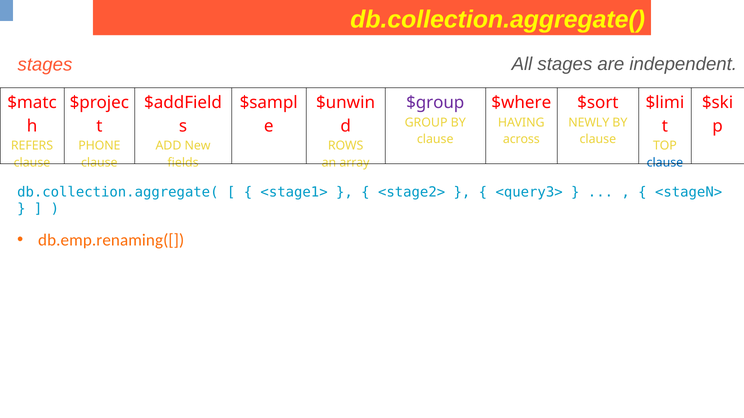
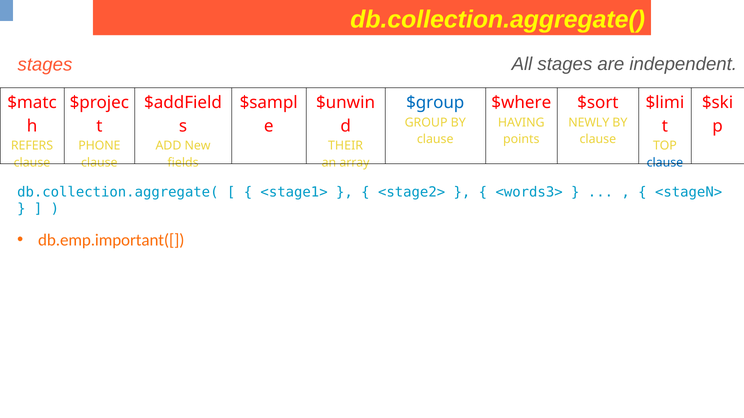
$group colour: purple -> blue (435, 103)
across: across -> points (521, 140)
ROWS: ROWS -> THEIR (346, 146)
<query3>: <query3> -> <words3> (529, 192)
db.emp.renaming([: db.emp.renaming([ -> db.emp.important([ (111, 240)
